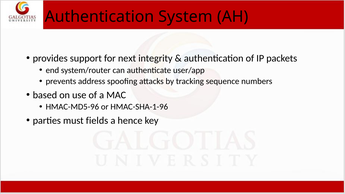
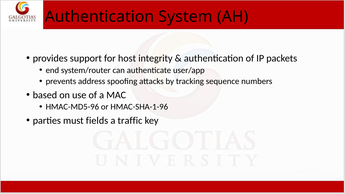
next: next -> host (127, 58)
hence: hence -> traffic (130, 121)
